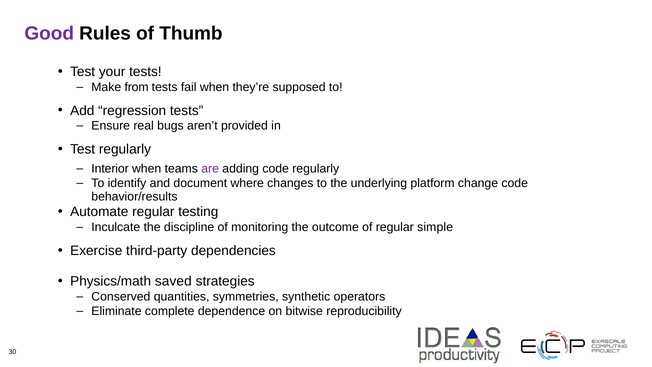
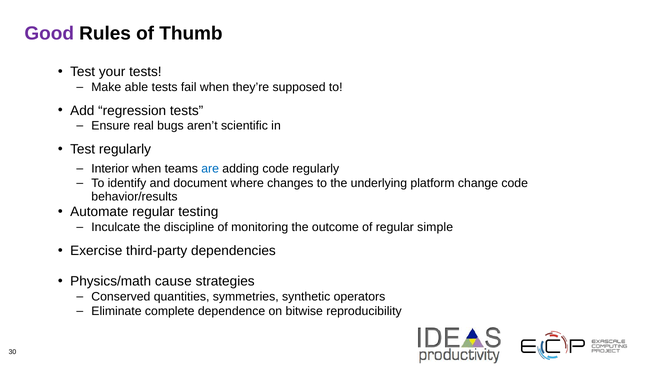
from: from -> able (136, 87)
provided: provided -> scientific (244, 126)
are colour: purple -> blue (210, 169)
saved: saved -> cause (173, 281)
